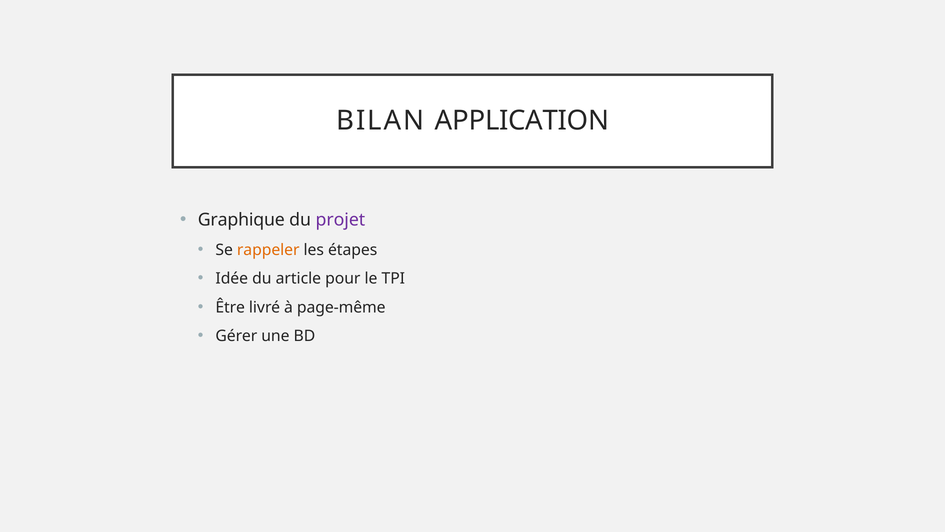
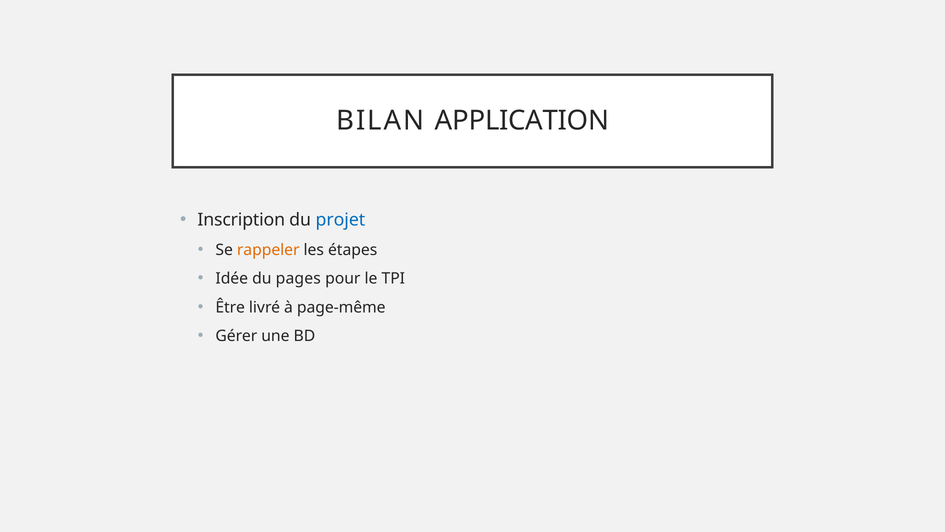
Graphique: Graphique -> Inscription (241, 220)
projet colour: purple -> blue (340, 220)
article: article -> pages (298, 278)
